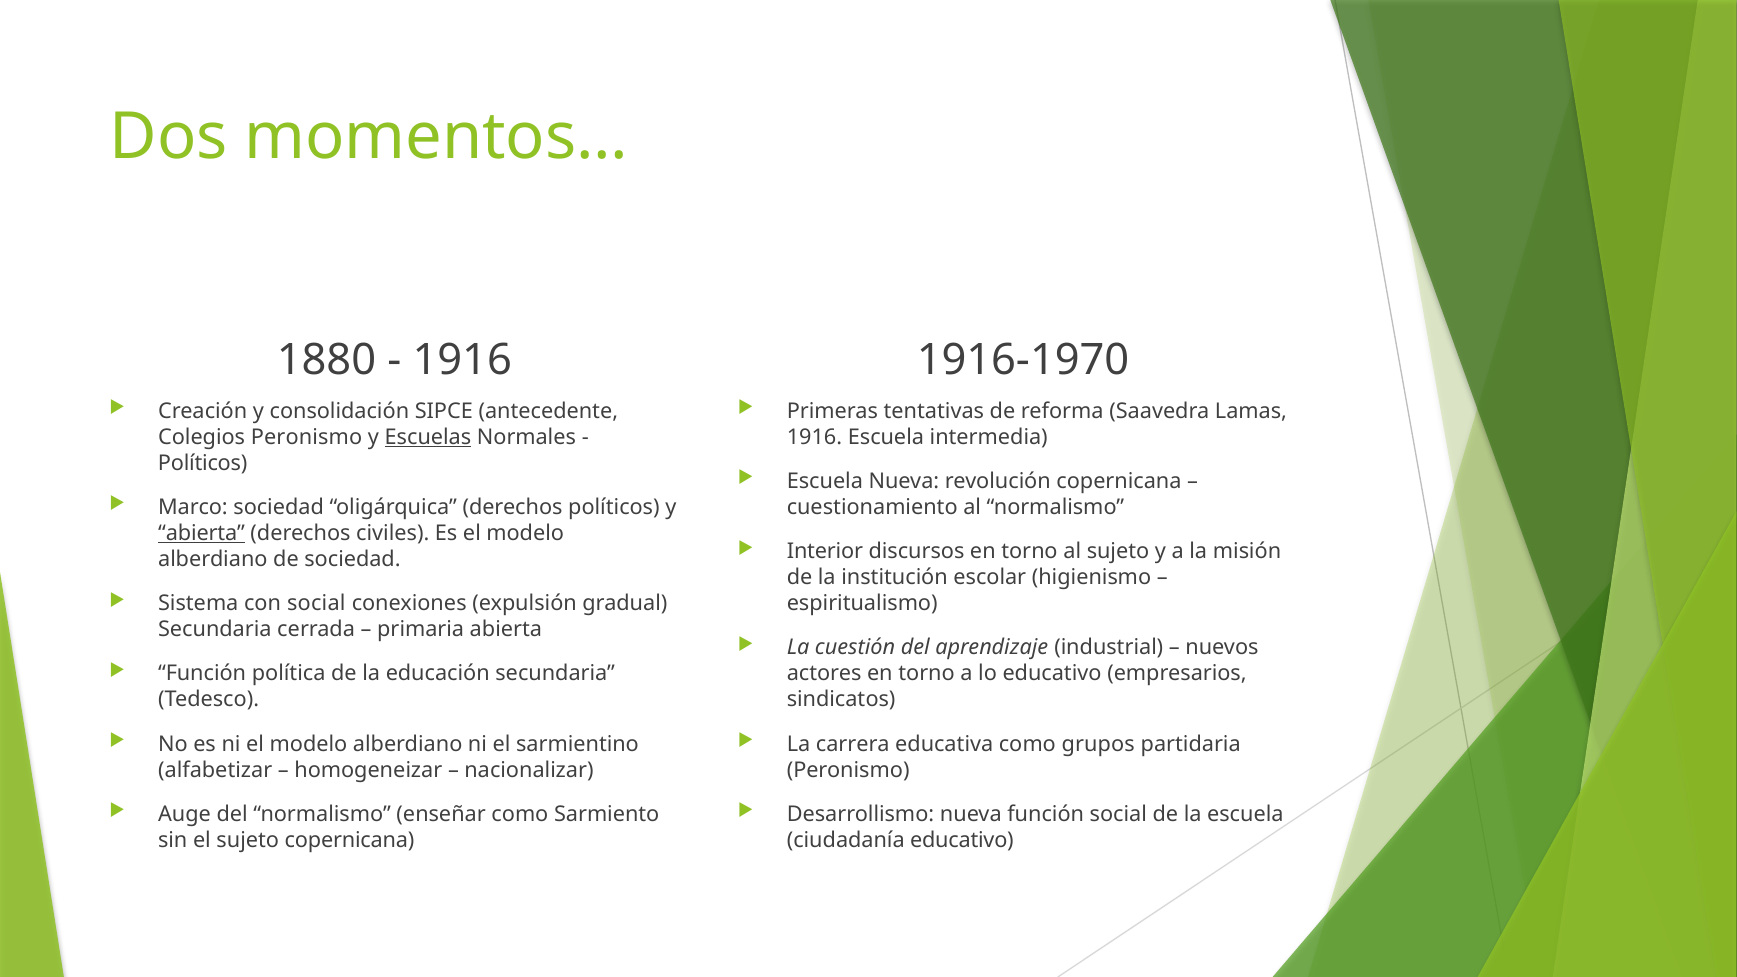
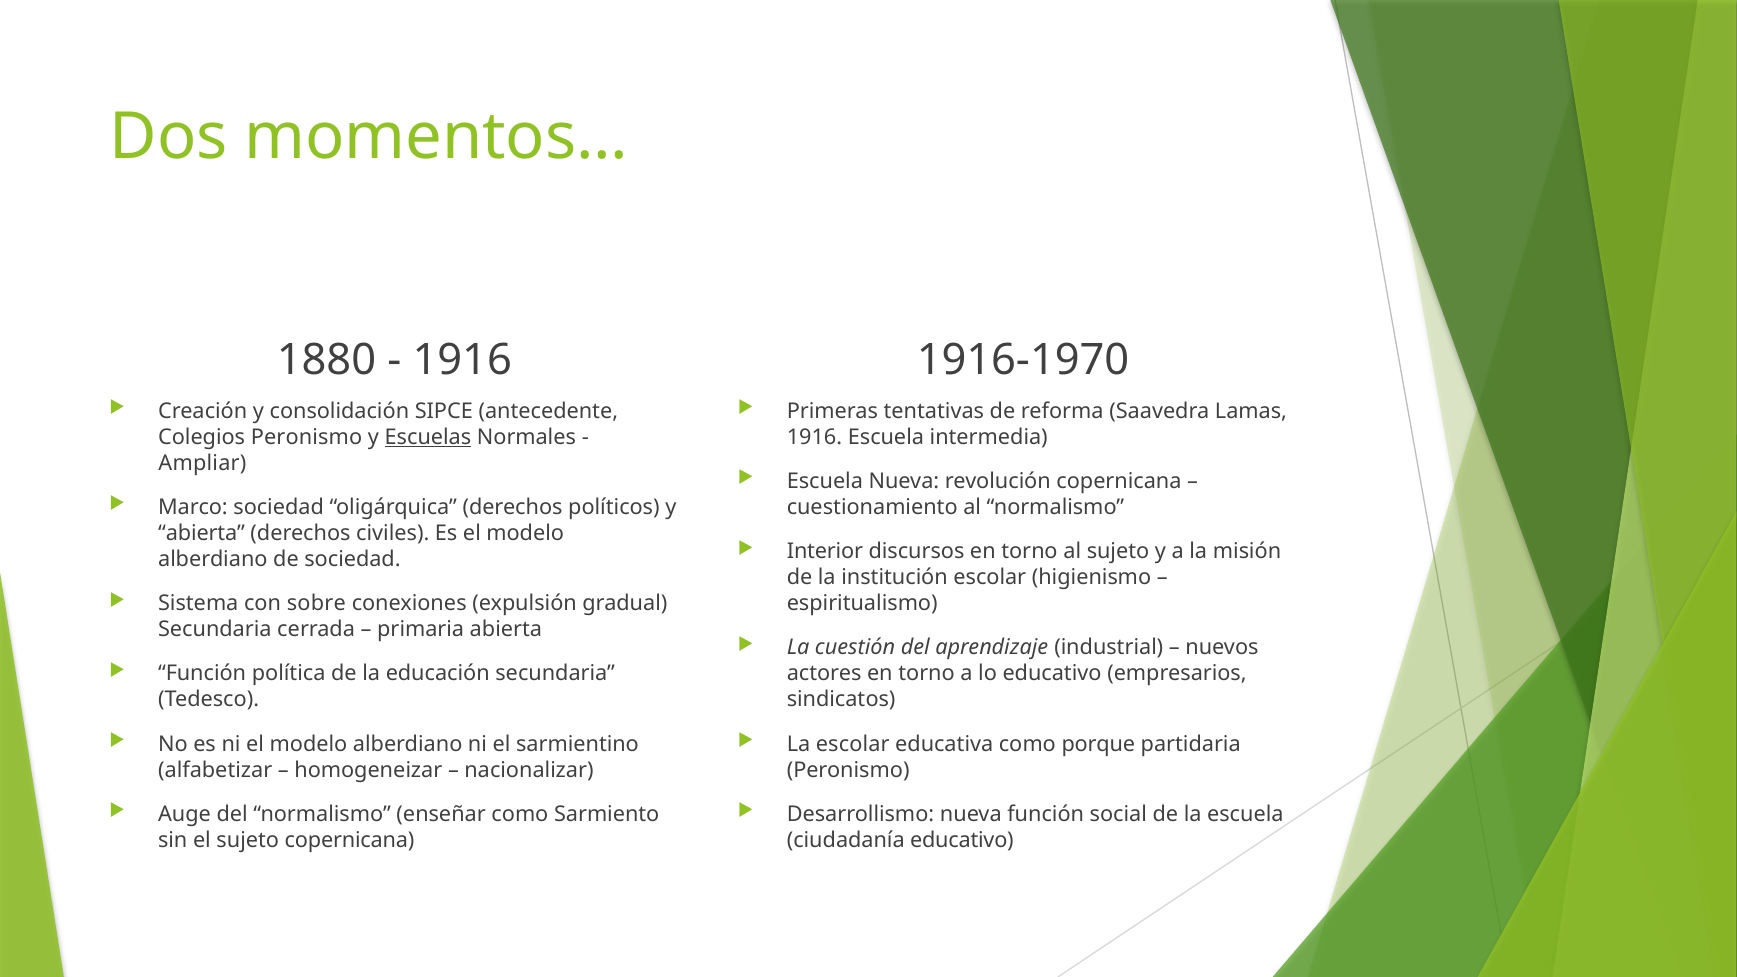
Políticos: Políticos -> Ampliar (202, 463)
abierta underline: present -> none (202, 533)
con social: social -> sobre (316, 604)
La carrera: carrera -> escolar (853, 744)
grupos: grupos -> porque (1098, 744)
